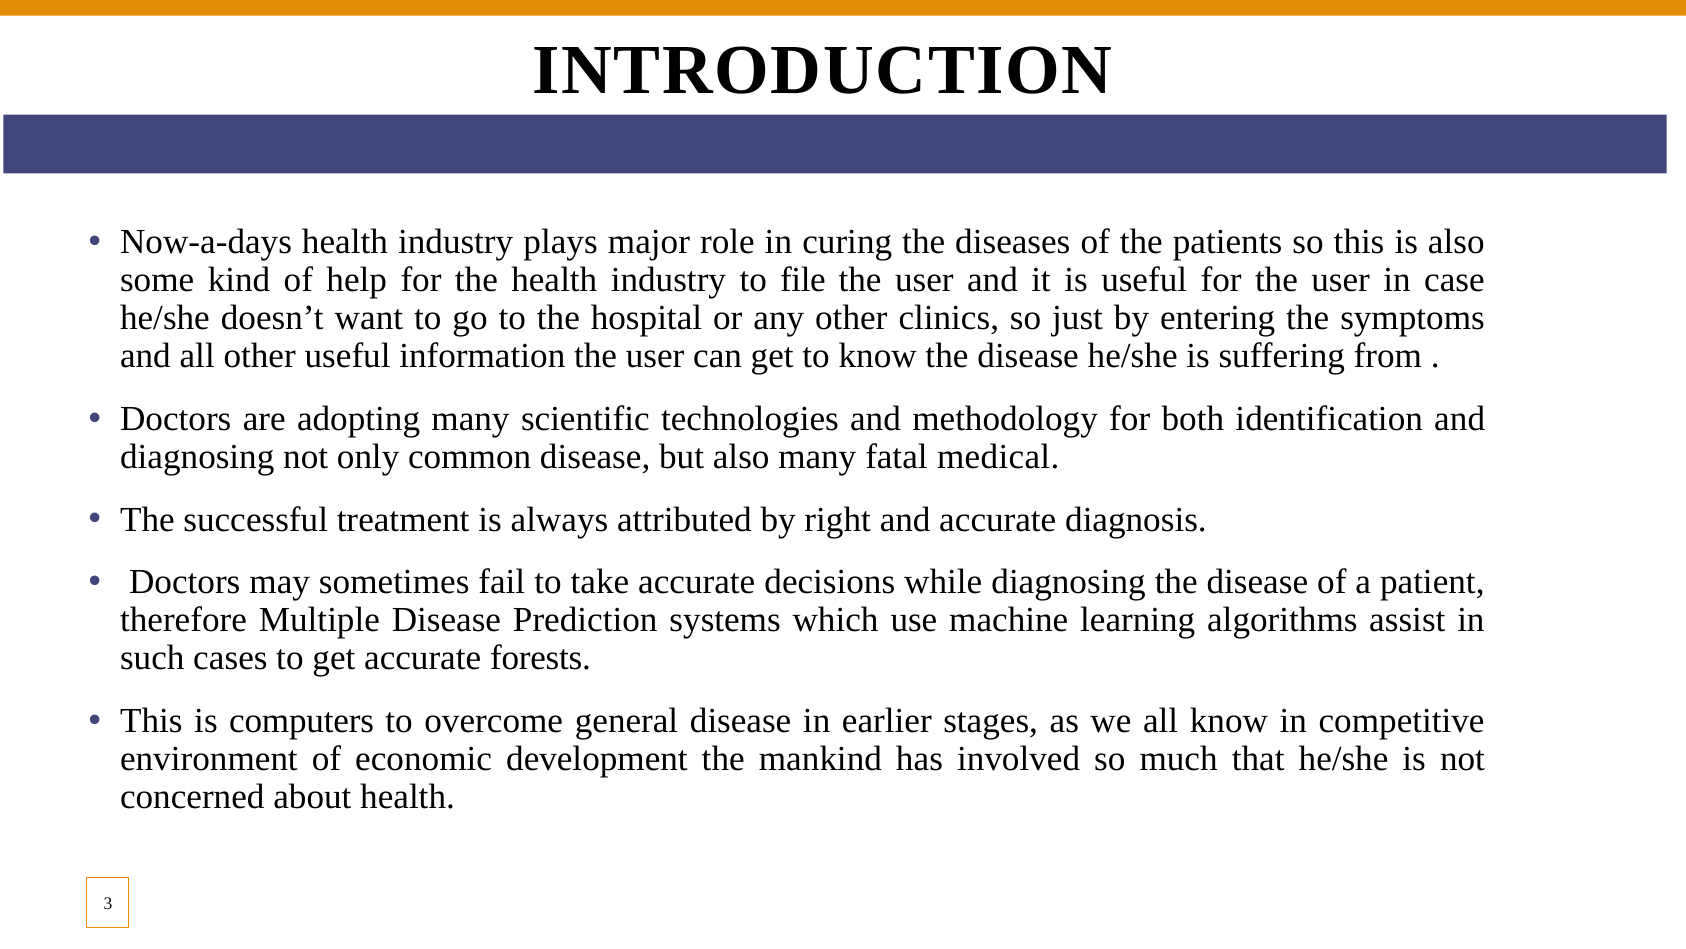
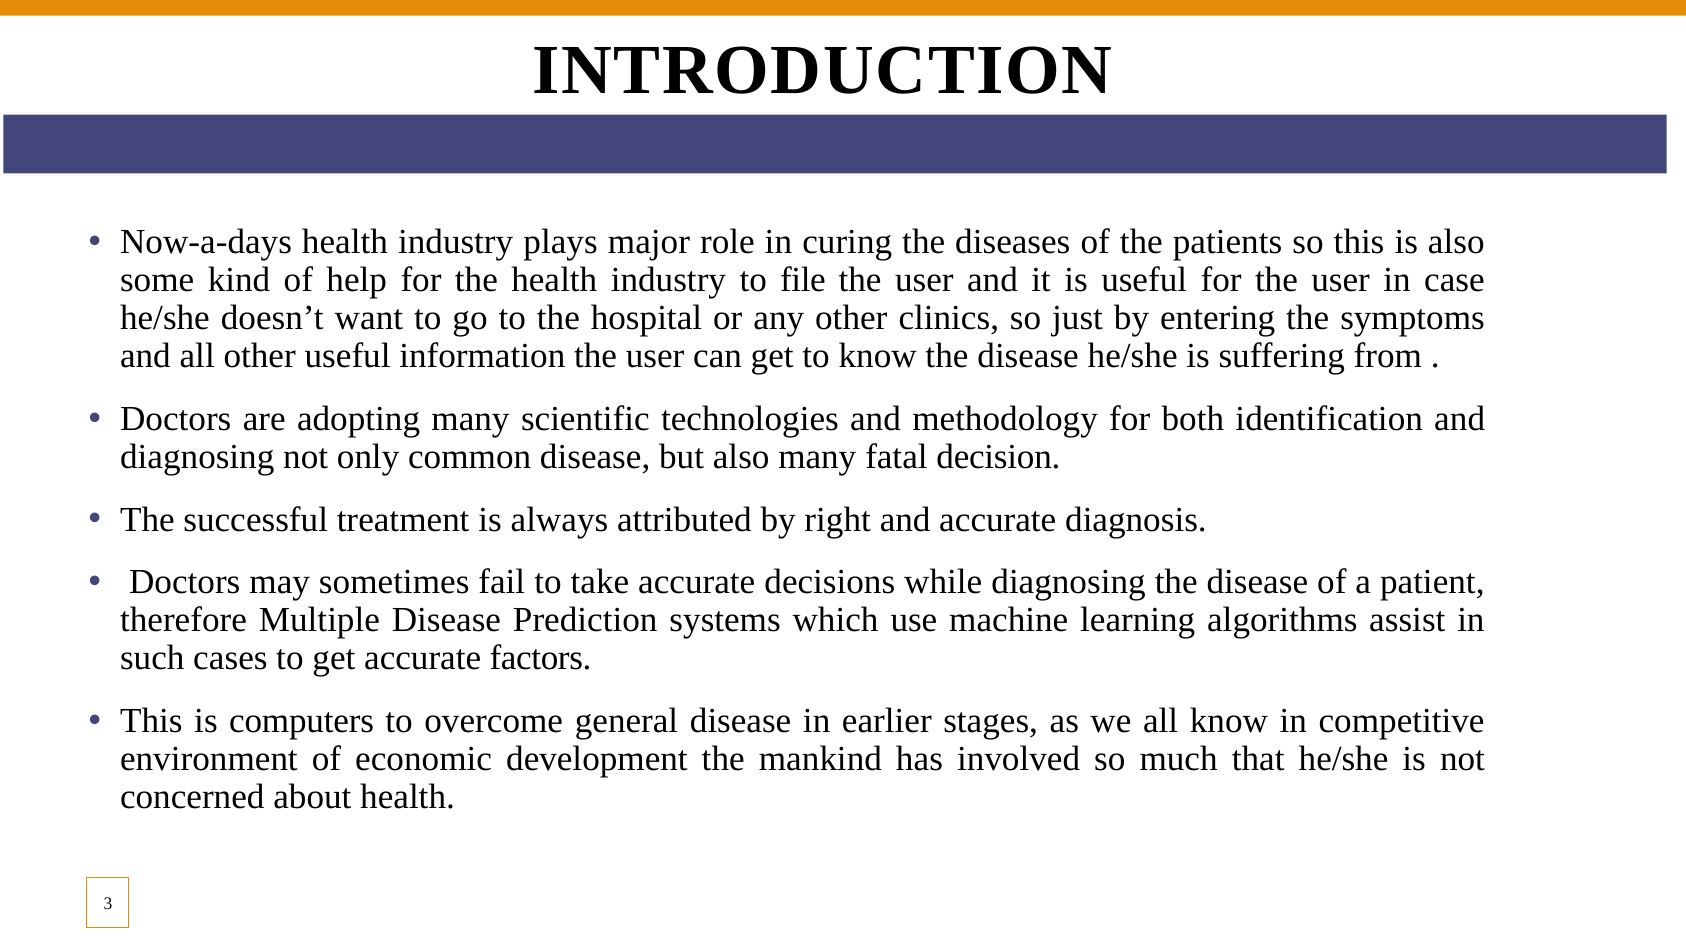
medical: medical -> decision (998, 457)
forests: forests -> factors (541, 658)
